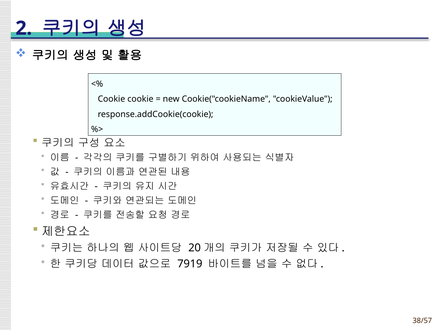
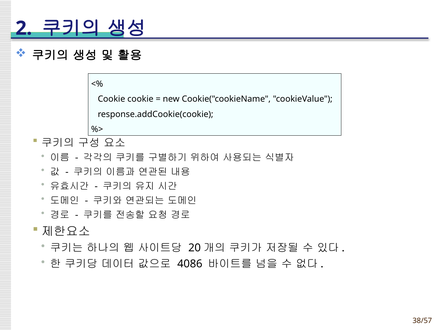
7919: 7919 -> 4086 (190, 264)
